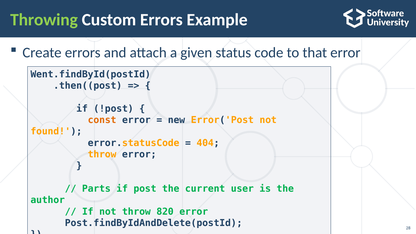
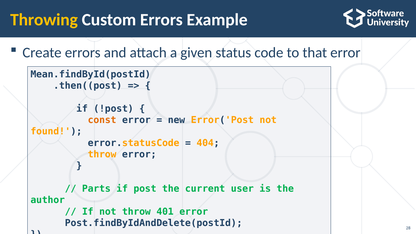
Throwing colour: light green -> yellow (44, 20)
Went.findById(postId: Went.findById(postId -> Mean.findById(postId (91, 74)
820: 820 -> 401 (165, 212)
